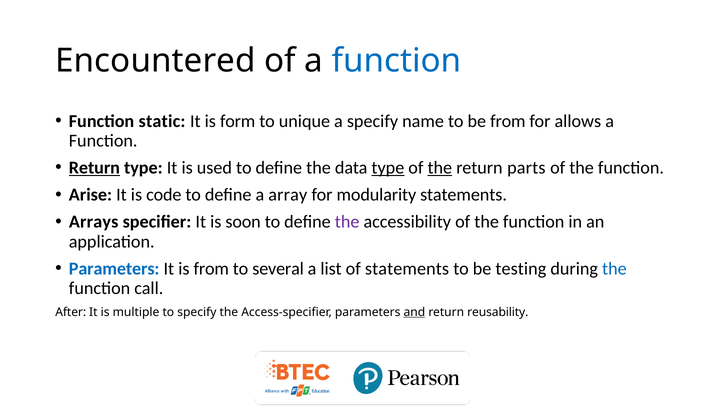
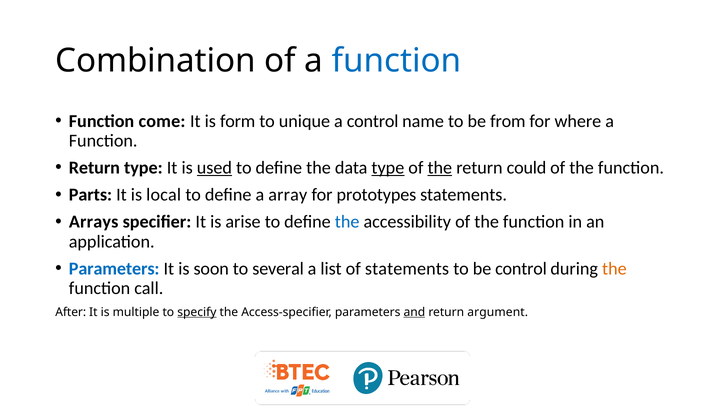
Encountered: Encountered -> Combination (155, 61)
static: static -> come (162, 121)
a specify: specify -> control (373, 121)
allows: allows -> where (578, 121)
Return underline: present -> none (94, 168)
used underline: none -> present (214, 168)
parts: parts -> could (527, 168)
Arise: Arise -> Parts (90, 195)
code: code -> local (164, 195)
modularity: modularity -> prototypes (376, 195)
soon: soon -> arise (243, 222)
the colour: purple -> blue (347, 222)
is from: from -> soon (211, 269)
be testing: testing -> control (521, 269)
the colour: blue -> orange (614, 269)
specify underline: none -> present (197, 312)
reusability: reusability -> argument (498, 312)
